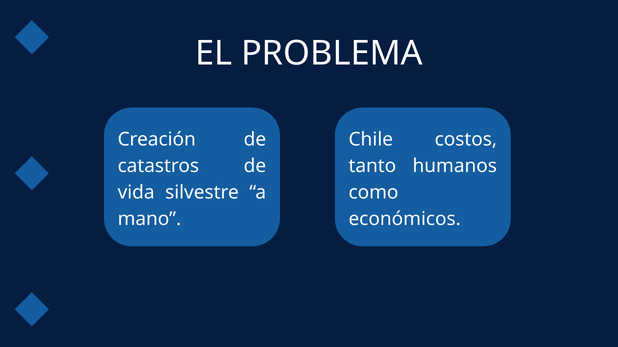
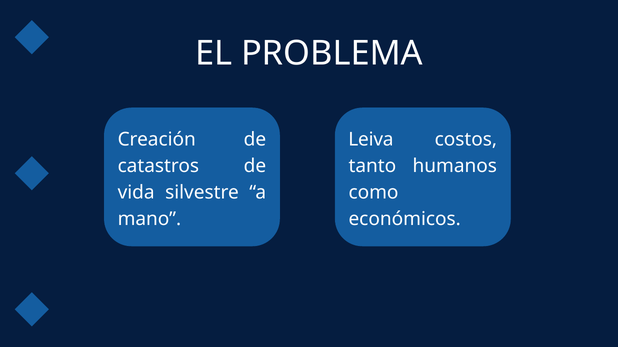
Chile: Chile -> Leiva (371, 140)
